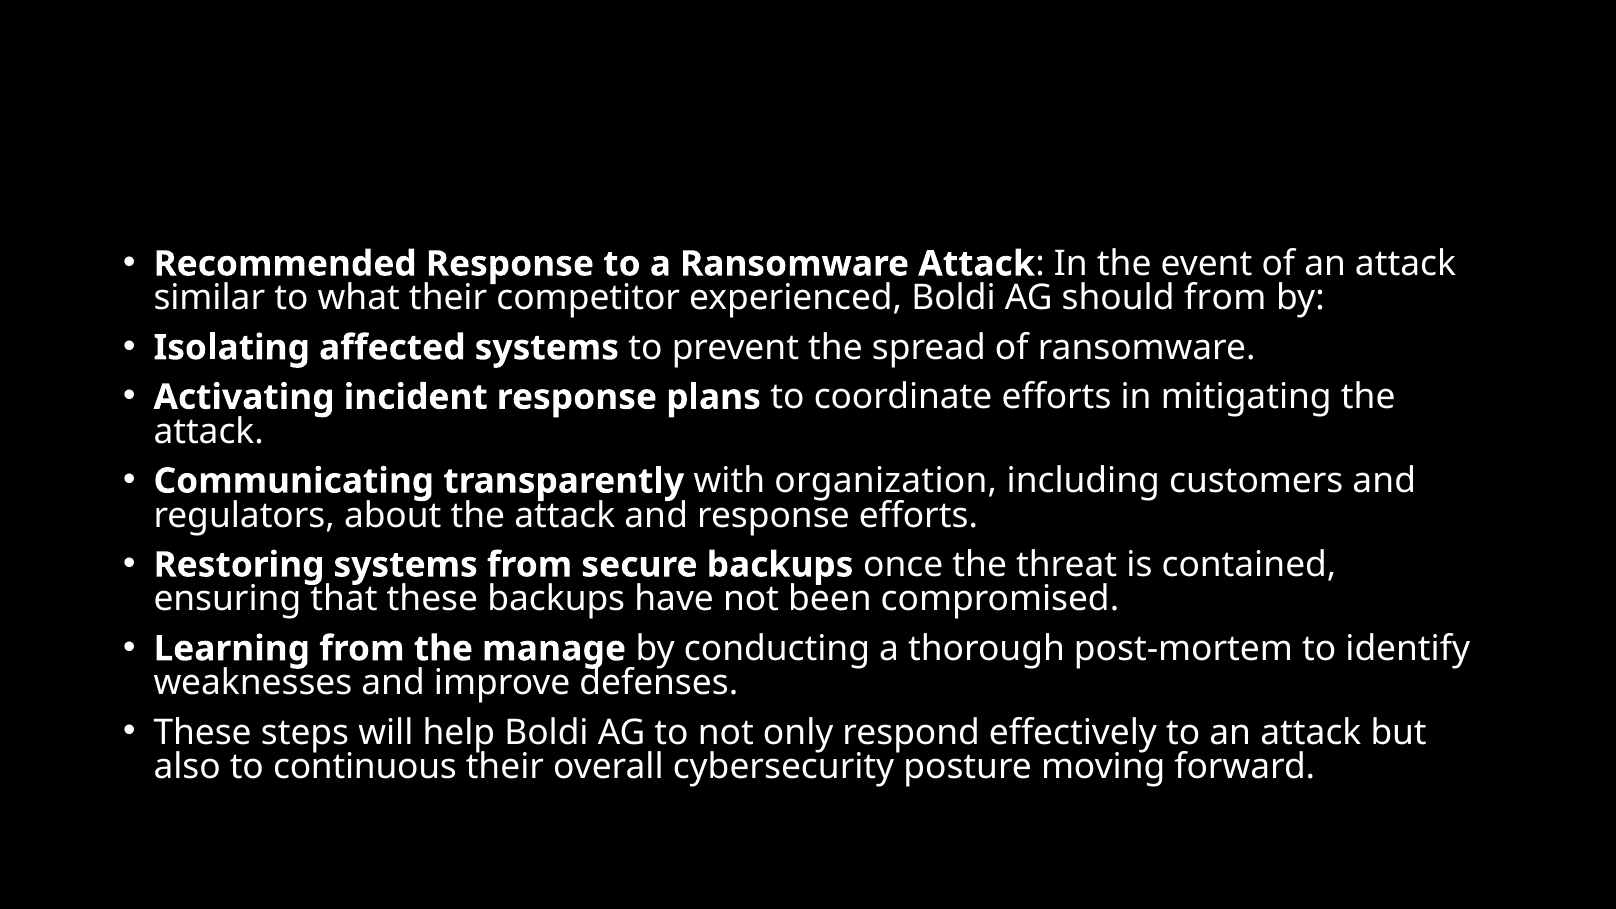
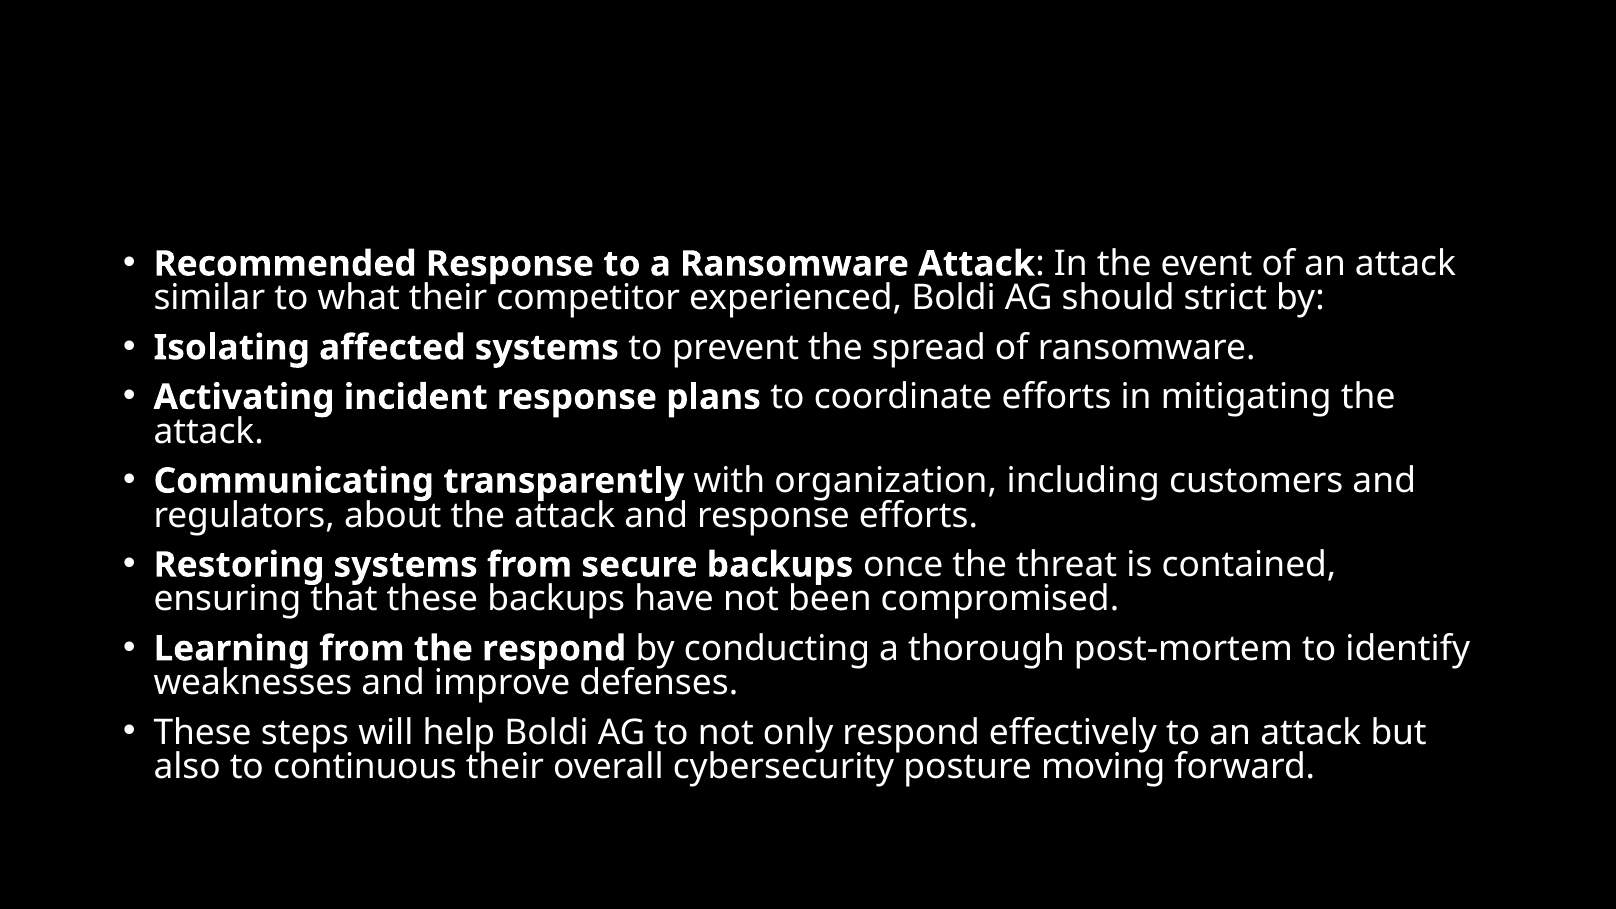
should from: from -> strict (1225, 298)
the manage: manage -> respond (554, 649)
